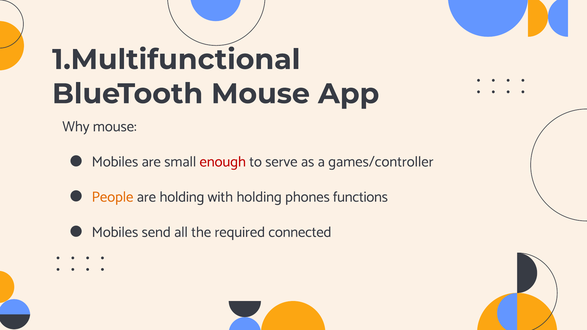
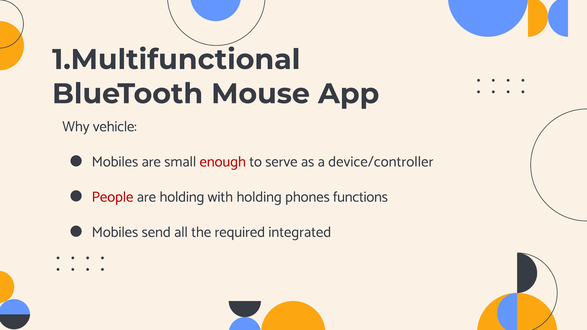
Why mouse: mouse -> vehicle (115, 126)
games/controller: games/controller -> device/controller (381, 162)
People colour: orange -> red (113, 197)
connected: connected -> integrated (300, 232)
